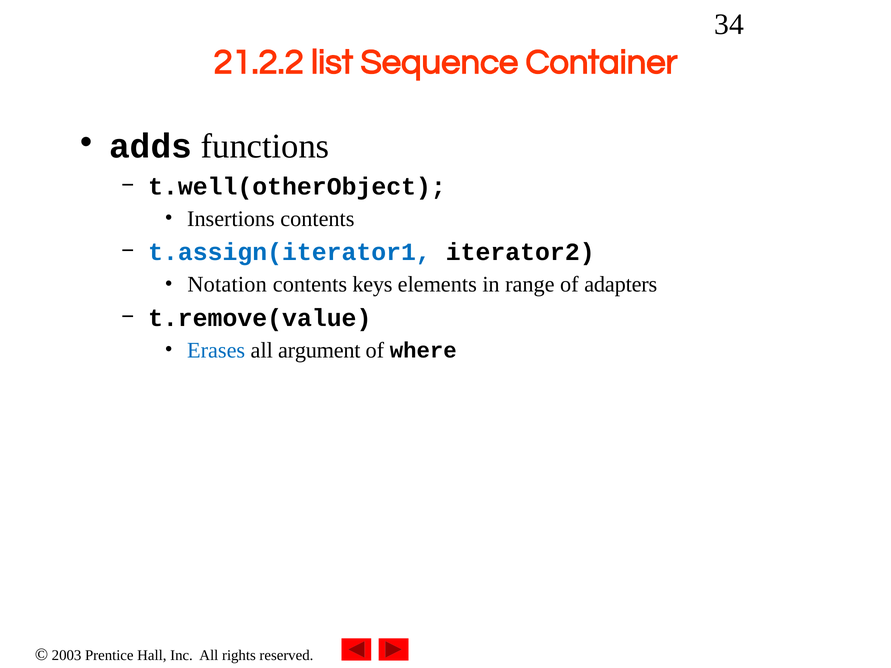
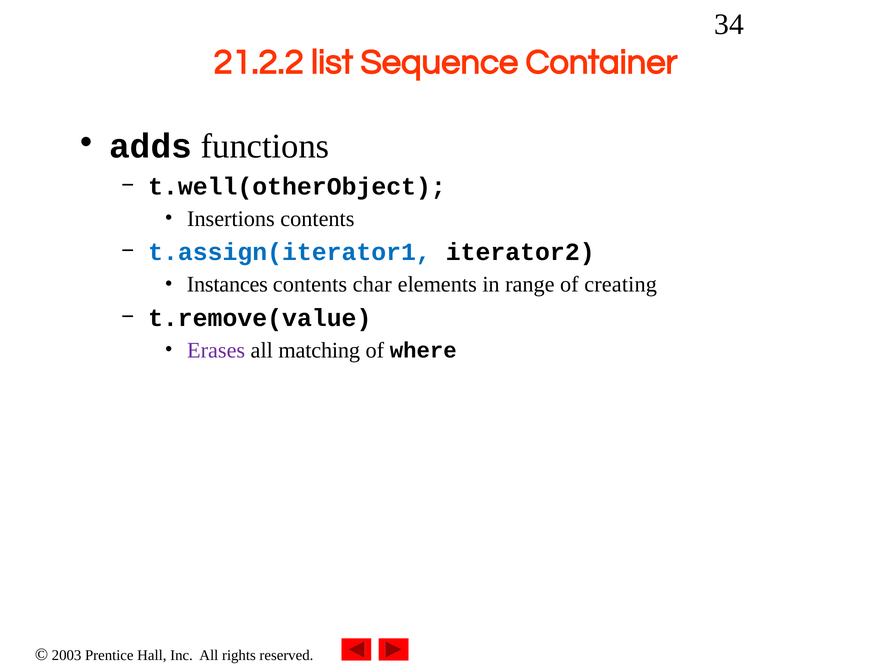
Notation: Notation -> Instances (227, 285)
keys: keys -> char (372, 285)
adapters: adapters -> creating (621, 285)
Erases colour: blue -> purple (216, 351)
argument: argument -> matching (319, 351)
